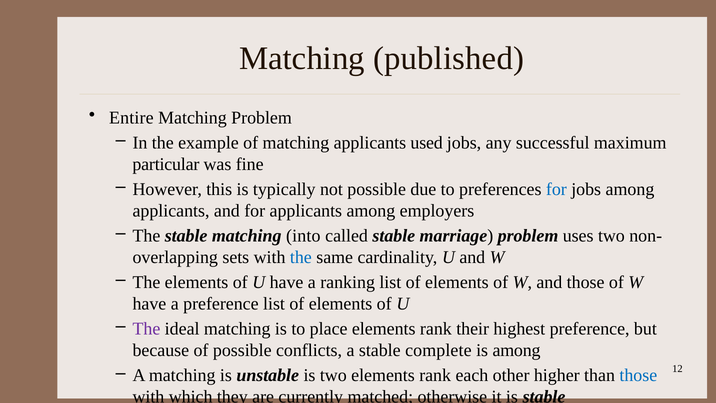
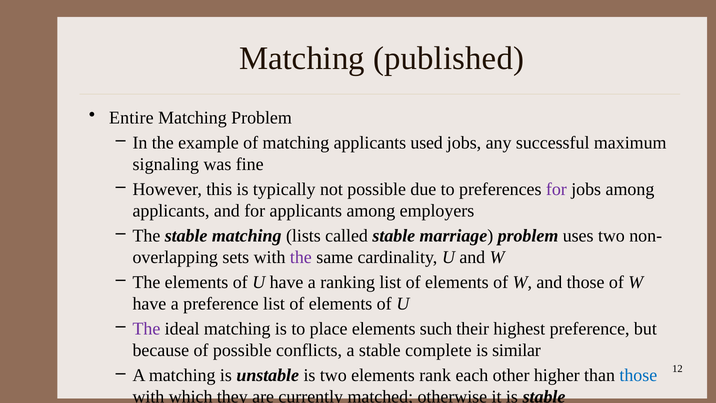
particular: particular -> signaling (166, 164)
for colour: blue -> purple (556, 189)
into: into -> lists (303, 236)
the colour: blue -> purple (301, 257)
place elements rank: rank -> such (436, 329)
is among: among -> similar (516, 350)
